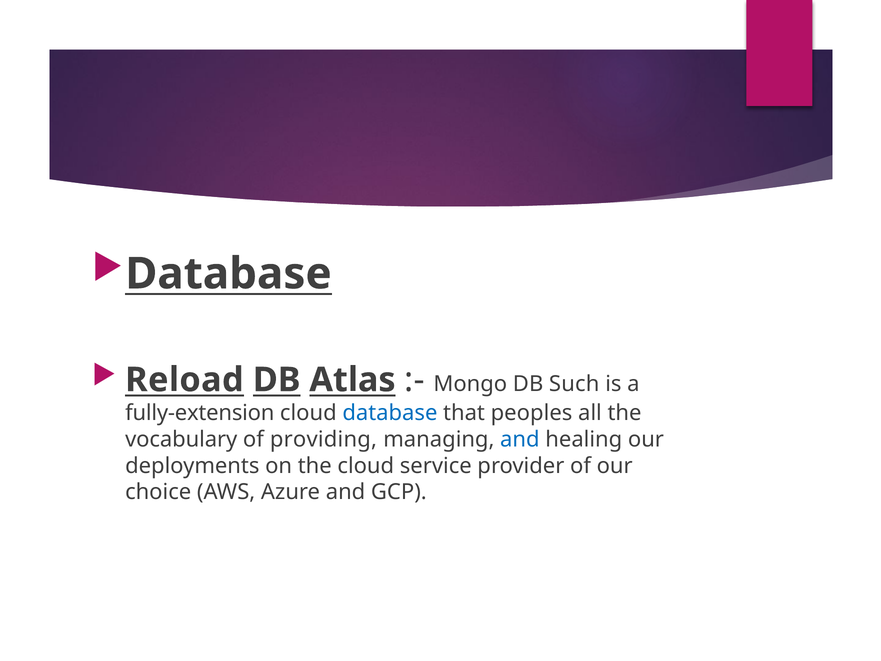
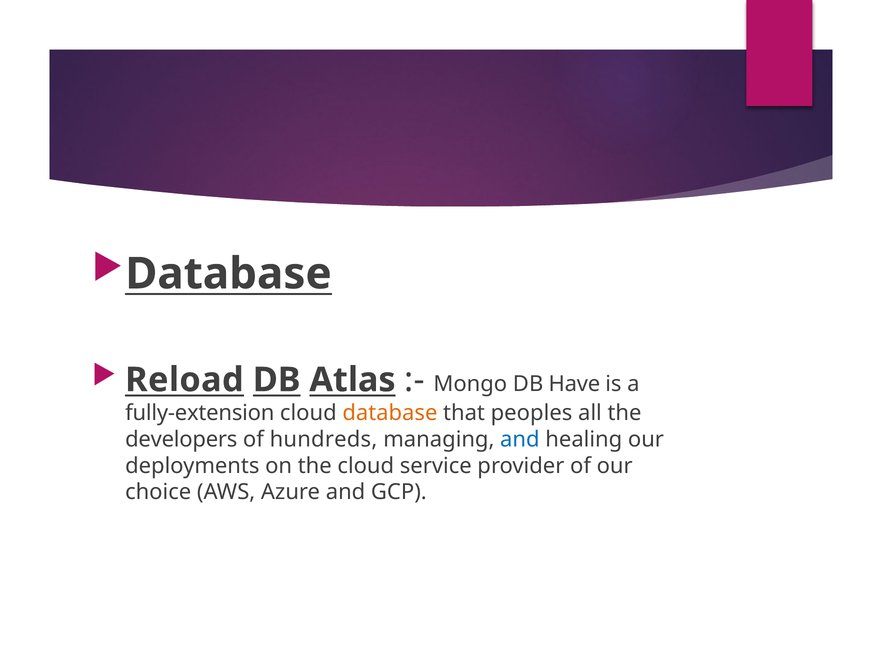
Such: Such -> Have (574, 384)
database colour: blue -> orange (390, 413)
vocabulary: vocabulary -> developers (181, 439)
providing: providing -> hundreds (323, 439)
